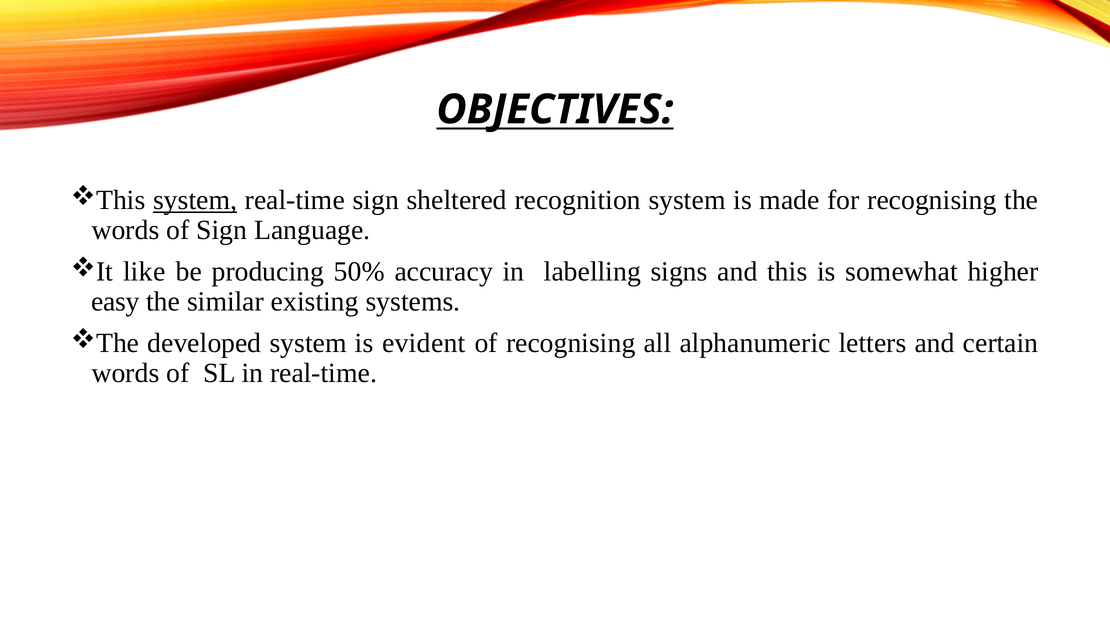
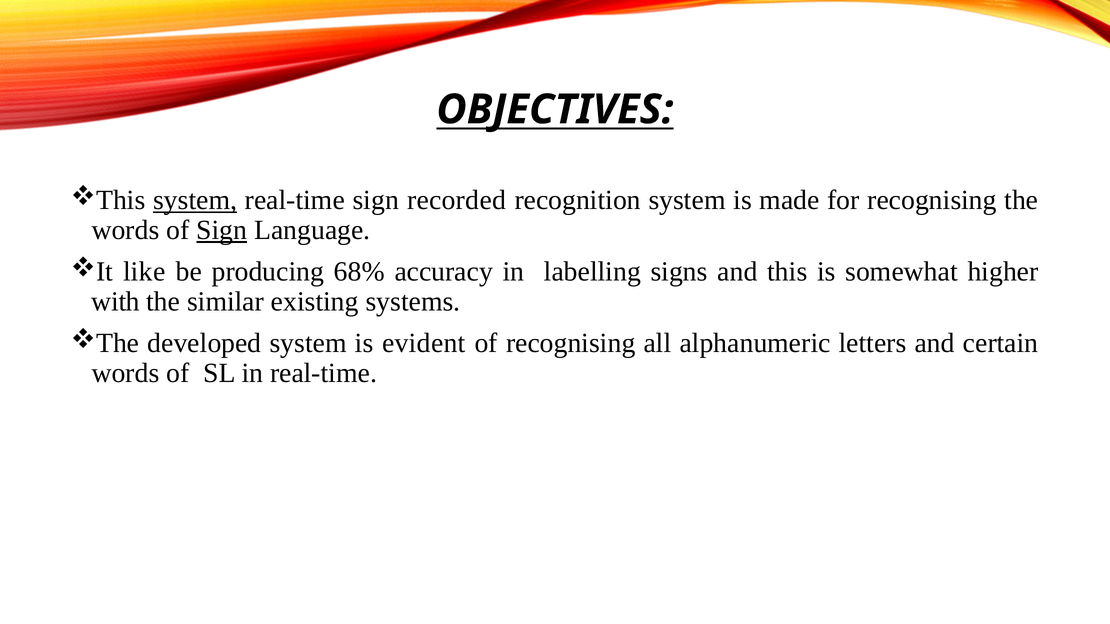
sheltered: sheltered -> recorded (457, 200)
Sign underline: none -> present (222, 230)
50%: 50% -> 68% (359, 272)
easy: easy -> with (116, 302)
